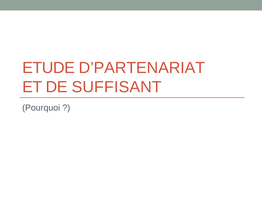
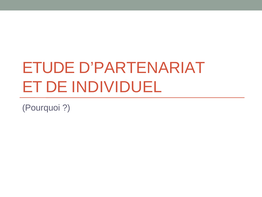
SUFFISANT: SUFFISANT -> INDIVIDUEL (117, 87)
